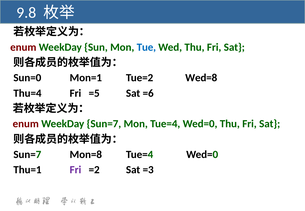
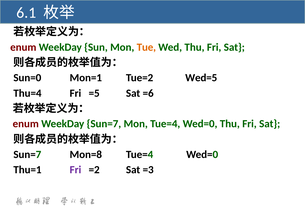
9.8: 9.8 -> 6.1 (26, 13)
Tue colour: blue -> orange (146, 47)
Wed=8: Wed=8 -> Wed=5 (201, 78)
